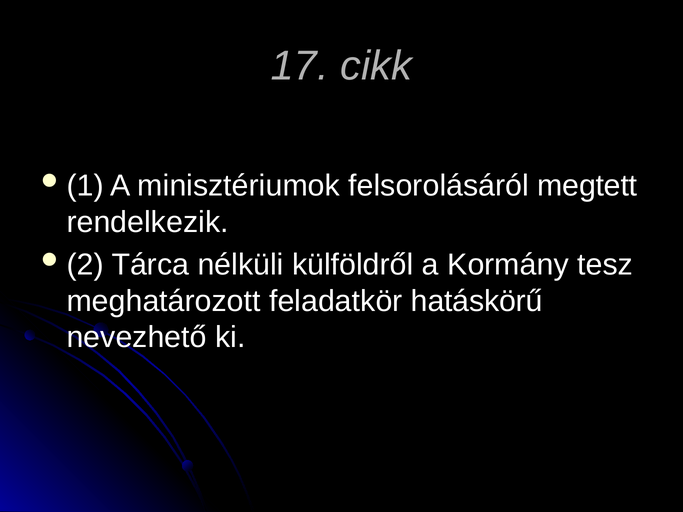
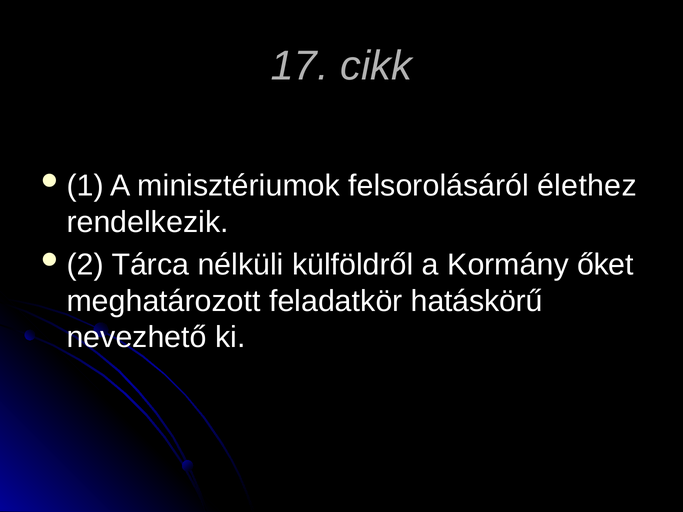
megtett: megtett -> élethez (587, 186)
tesz: tesz -> őket (605, 265)
